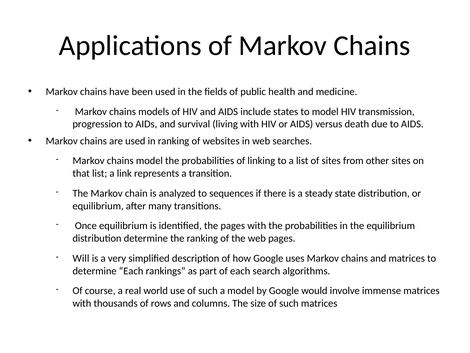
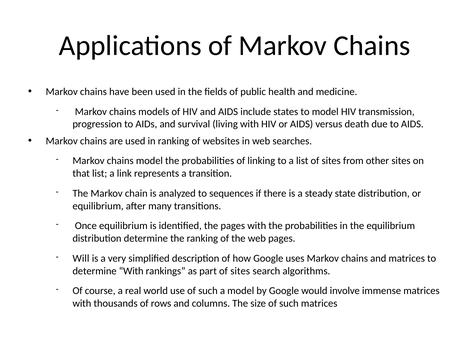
determine Each: Each -> With (131, 271)
part of each: each -> sites (240, 271)
